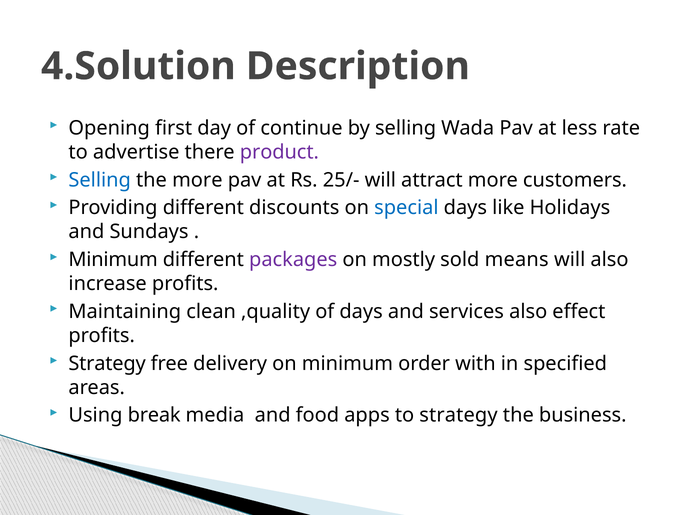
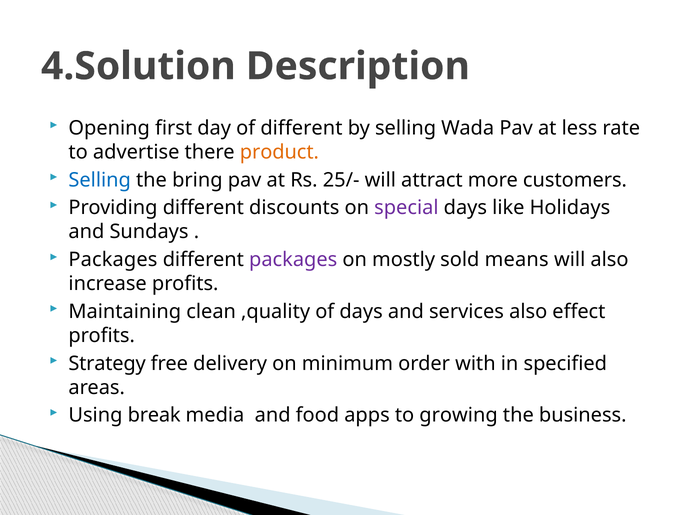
of continue: continue -> different (301, 128)
product colour: purple -> orange (279, 152)
the more: more -> bring (197, 180)
special colour: blue -> purple (406, 208)
Minimum: Minimum -> Packages (113, 259)
to strategy: strategy -> growing (459, 415)
